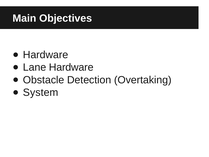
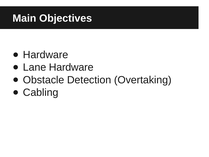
System: System -> Cabling (41, 92)
